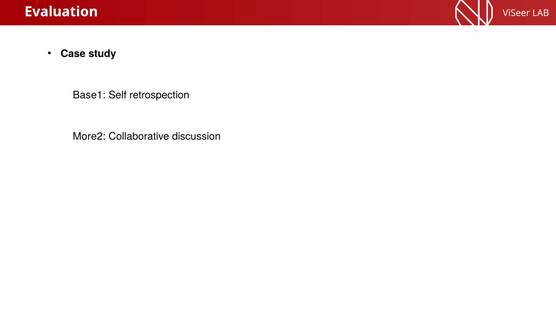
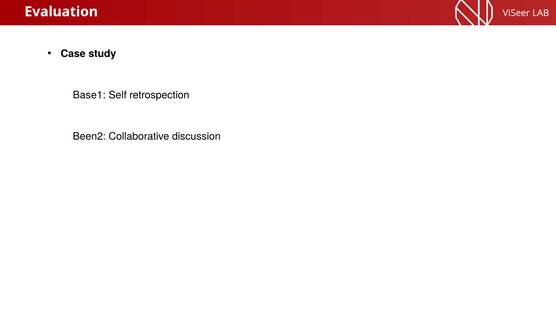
More2: More2 -> Been2 (89, 137)
